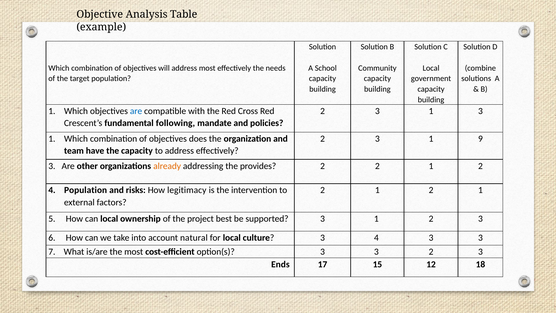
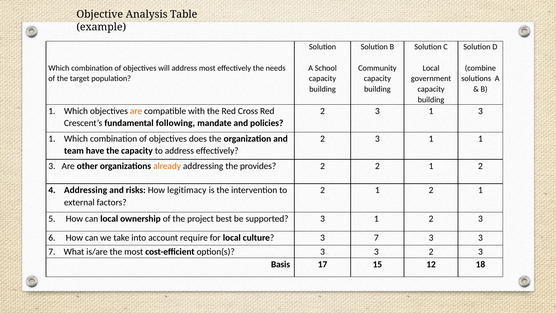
are colour: blue -> orange (136, 111)
1 9: 9 -> 1 (480, 139)
Population: Population -> Addressing (86, 190)
natural: natural -> require (194, 237)
culture 3 4: 4 -> 7 (376, 237)
Ends: Ends -> Basis (281, 264)
